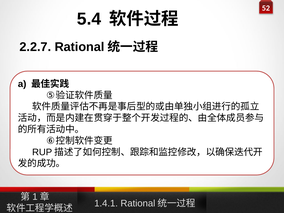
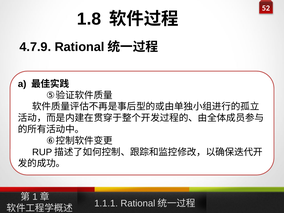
5.4: 5.4 -> 1.8 (89, 19)
2.2.7: 2.2.7 -> 4.7.9 (35, 47)
1.4.1: 1.4.1 -> 1.1.1 (106, 203)
